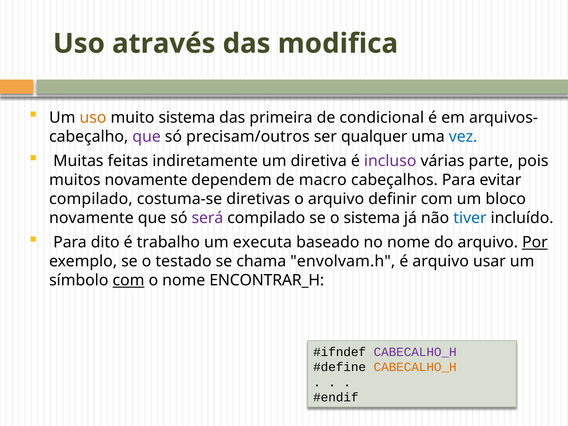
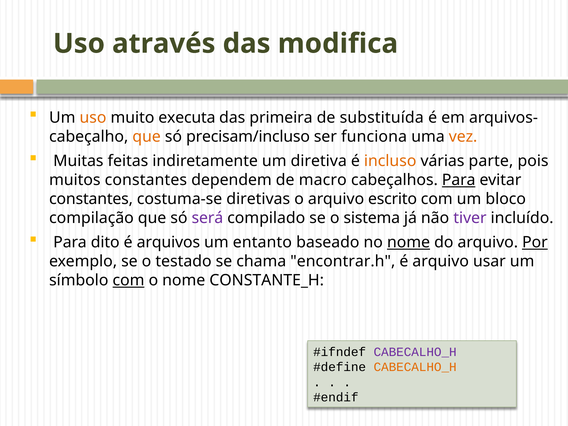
muito sistema: sistema -> executa (187, 118)
condicional: condicional -> substituída (382, 118)
que colour: purple -> orange (147, 136)
precisam/outros: precisam/outros -> precisam/incluso (248, 136)
qualquer: qualquer -> funciona (374, 136)
vez colour: blue -> orange (463, 136)
incluso colour: purple -> orange (390, 161)
muitos novamente: novamente -> constantes (146, 180)
Para underline: none -> present (459, 180)
compilado: compilado -> constantes (91, 199)
definir: definir -> escrito (393, 199)
novamente: novamente -> compilação (91, 218)
tiver colour: blue -> purple (470, 218)
trabalho: trabalho -> arquivos (168, 242)
executa: executa -> entanto (262, 242)
nome underline: none -> present (409, 242)
envolvam.h: envolvam.h -> encontrar.h (343, 261)
ENCONTRAR_H: ENCONTRAR_H -> CONSTANTE_H (267, 280)
